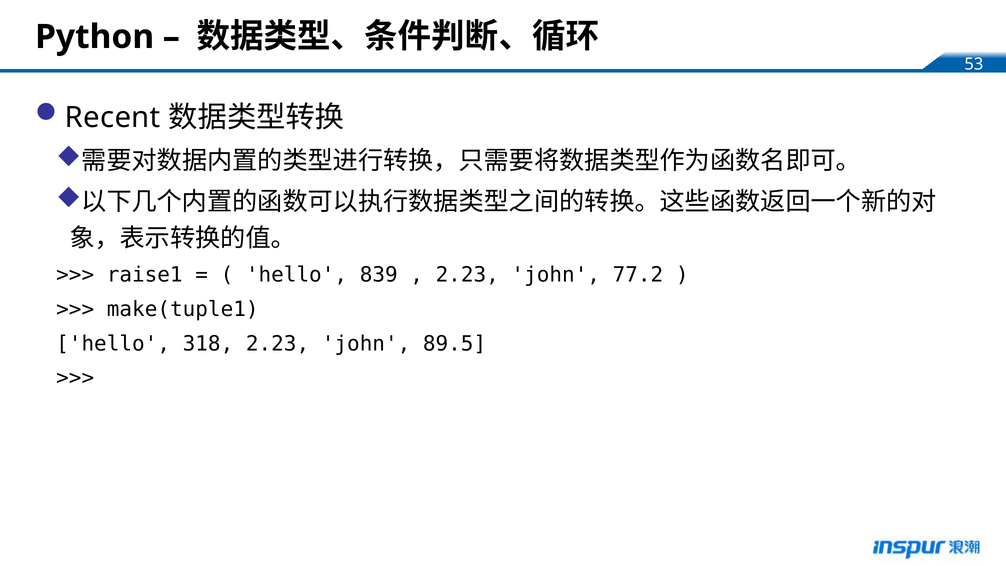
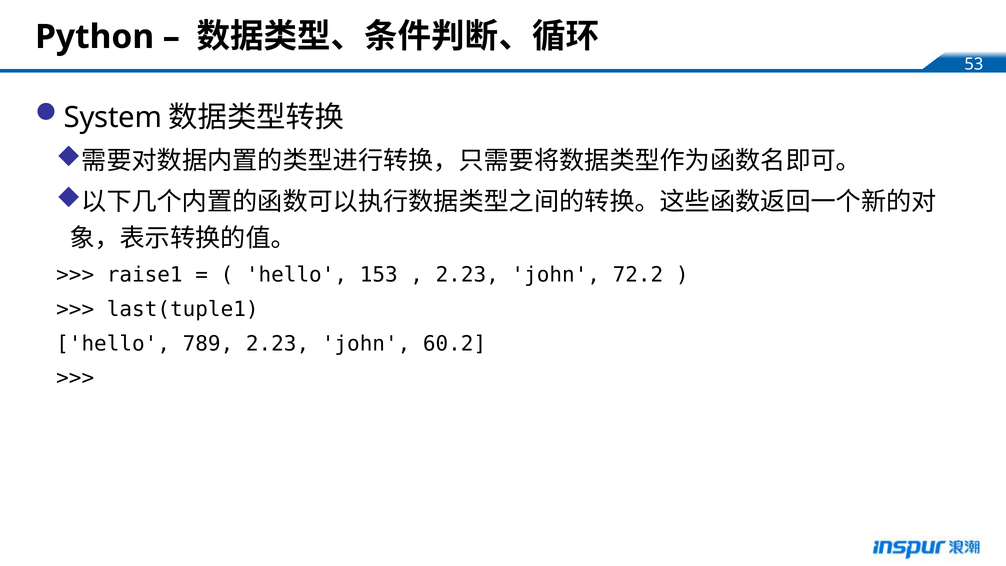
Recent: Recent -> System (113, 117)
839: 839 -> 153 (379, 275)
77.2: 77.2 -> 72.2 (638, 275)
make(tuple1: make(tuple1 -> last(tuple1 (183, 309)
318: 318 -> 789 (208, 344)
89.5: 89.5 -> 60.2 (455, 344)
